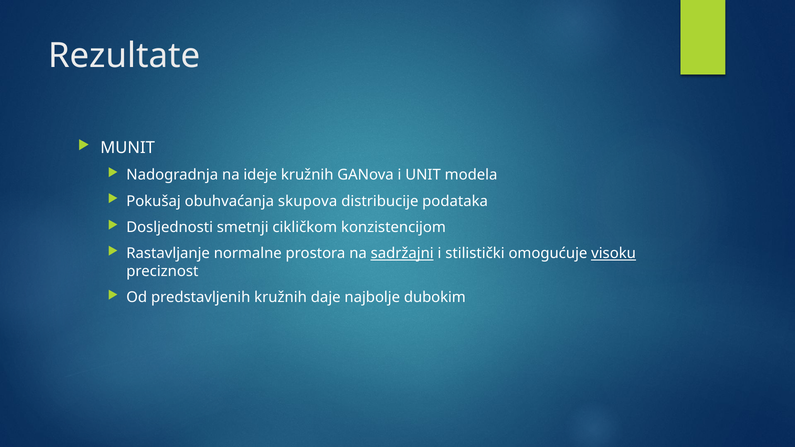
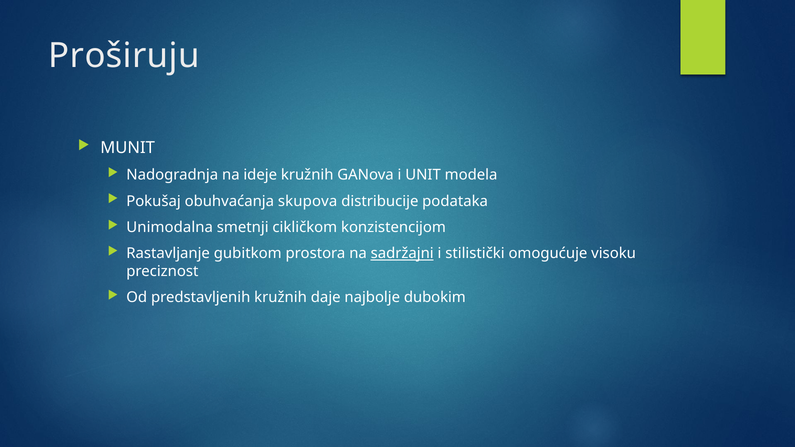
Rezultate: Rezultate -> Proširuju (124, 56)
Dosljednosti: Dosljednosti -> Unimodalna (170, 227)
normalne: normalne -> gubitkom (248, 254)
visoku underline: present -> none (614, 254)
